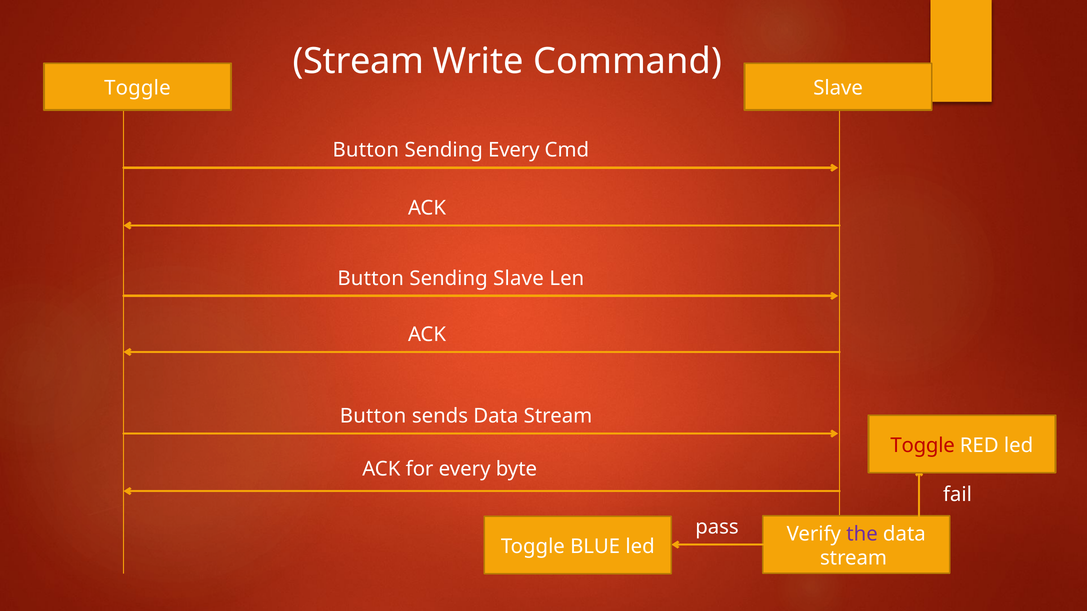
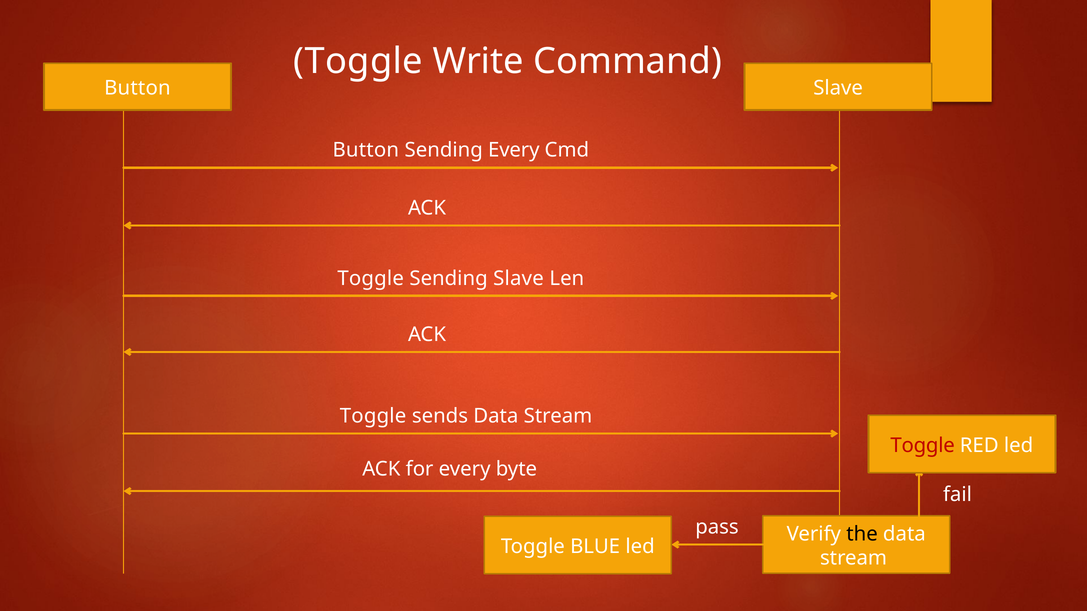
Stream: Stream -> Toggle (358, 62)
Toggle: Toggle -> Button (137, 88)
Button: Button -> Toggle (371, 279)
Button: Button -> Toggle (373, 416)
the colour: purple -> black (862, 534)
